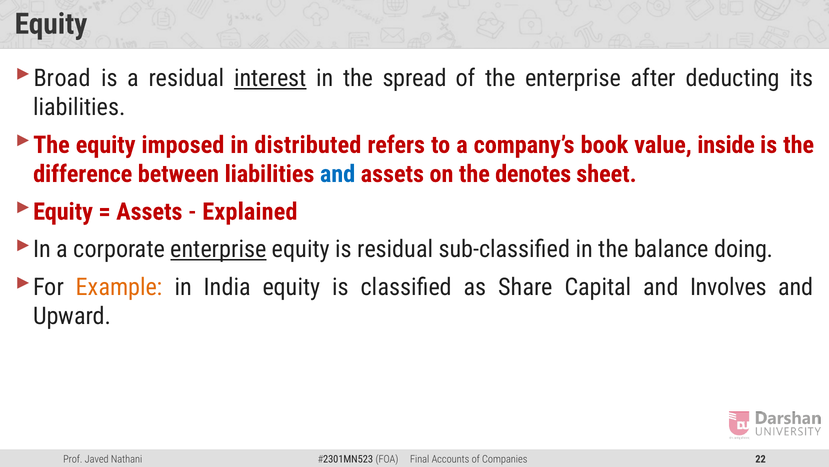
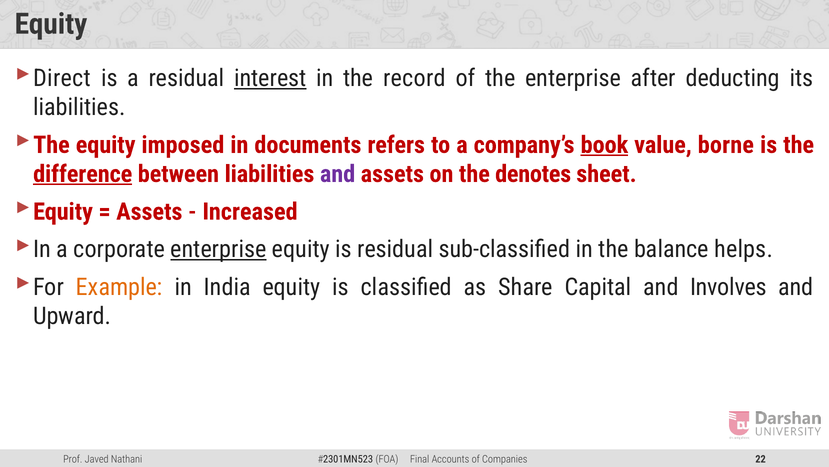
Broad: Broad -> Direct (62, 78)
spread: spread -> record (414, 78)
distributed: distributed -> documents (308, 145)
book underline: none -> present (604, 145)
inside: inside -> borne (726, 145)
difference underline: none -> present (83, 174)
and colour: blue -> purple (338, 174)
Explained: Explained -> Increased (250, 211)
doing: doing -> helps (744, 249)
